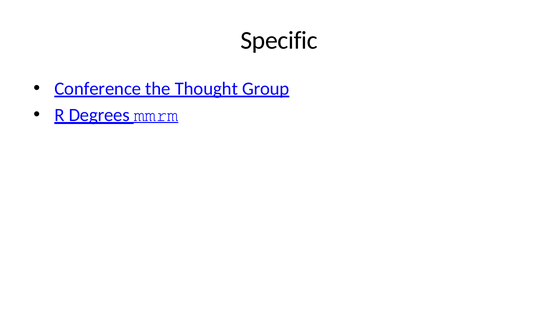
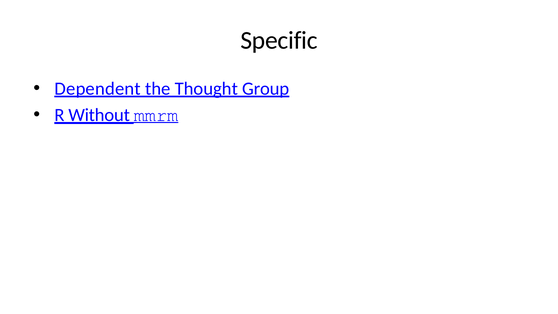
Conference: Conference -> Dependent (98, 89)
Degrees: Degrees -> Without (99, 115)
